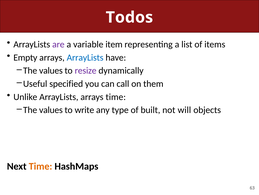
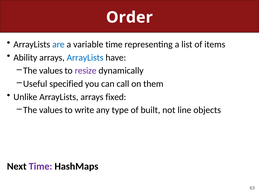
Todos: Todos -> Order (129, 17)
are colour: purple -> blue (58, 44)
variable item: item -> time (114, 44)
Empty: Empty -> Ability (25, 57)
arrays time: time -> fixed (116, 97)
will: will -> line (184, 110)
Time colour: orange -> purple (41, 166)
